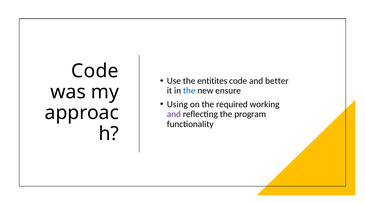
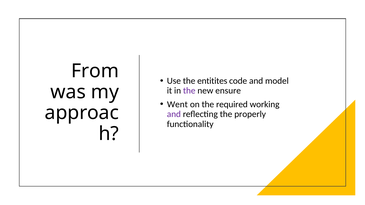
Code: Code -> From (95, 71)
better: better -> model (277, 81)
the colour: blue -> purple (189, 91)
Using: Using -> Went (177, 105)
program: program -> properly (250, 114)
